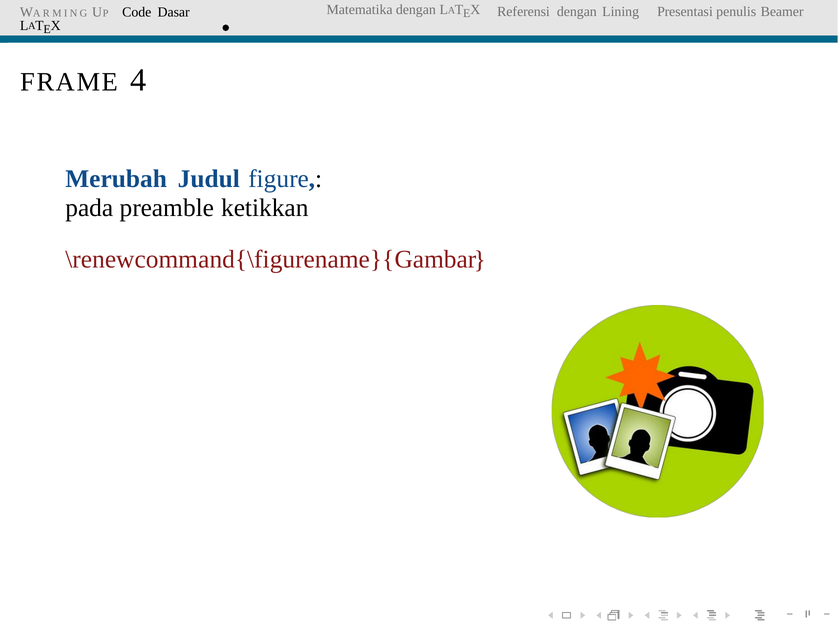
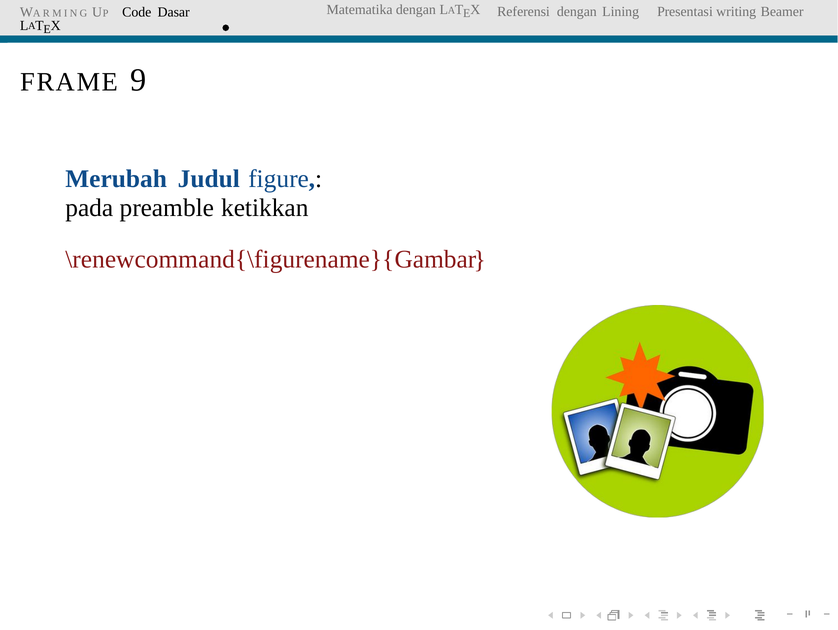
penulis: penulis -> writing (736, 12)
4: 4 -> 9 (138, 80)
